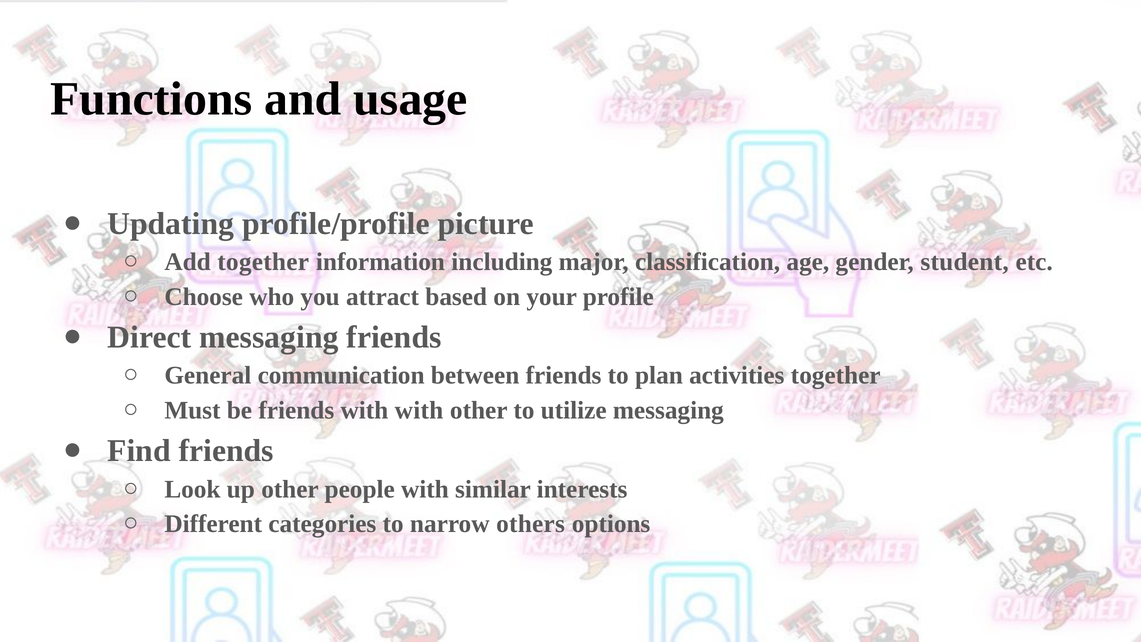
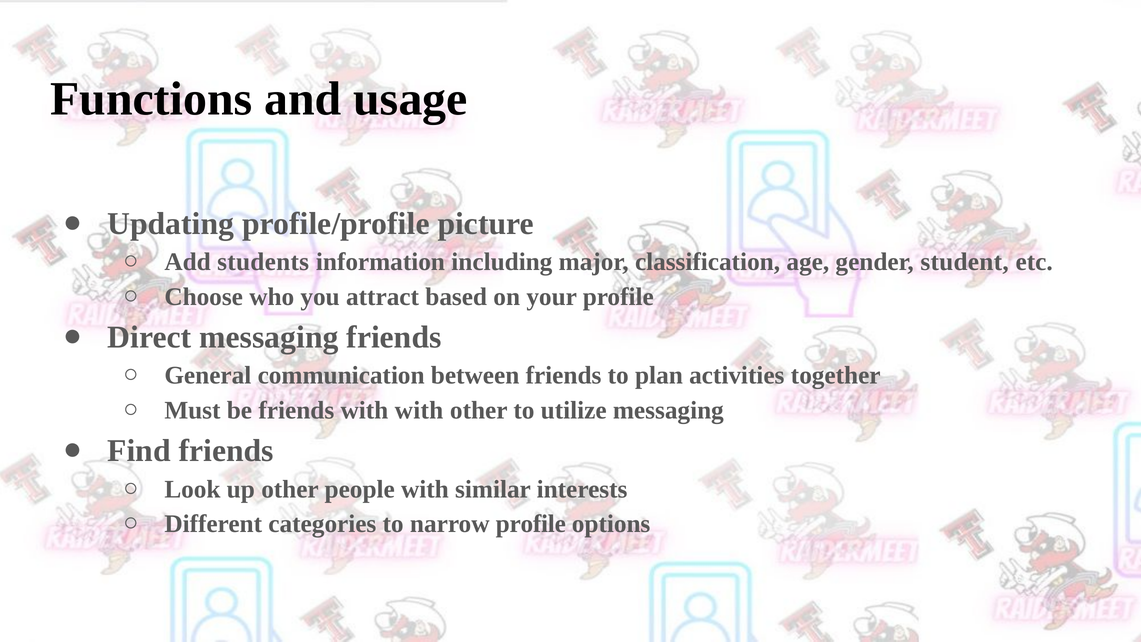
Add together: together -> students (263, 262)
narrow others: others -> profile (531, 524)
